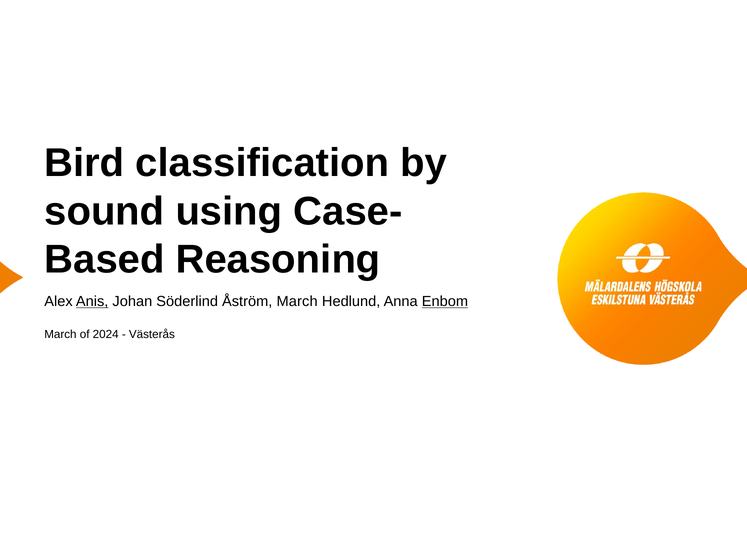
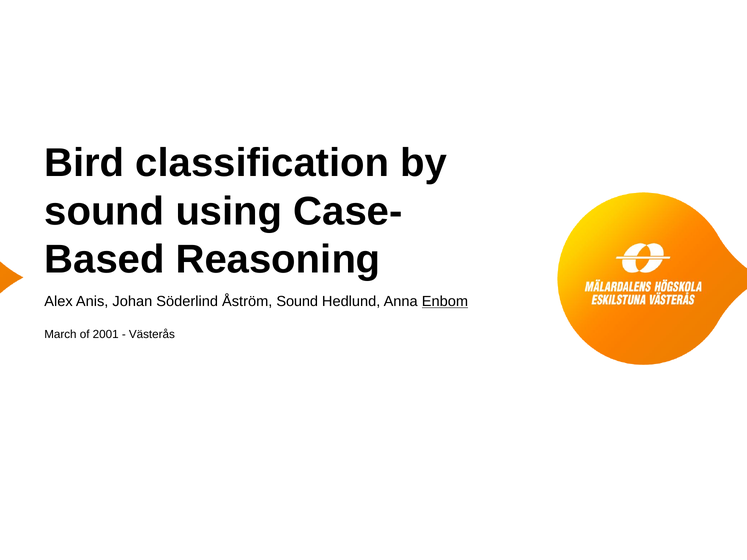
Anis underline: present -> none (92, 302)
Åström March: March -> Sound (297, 302)
2024: 2024 -> 2001 (106, 335)
